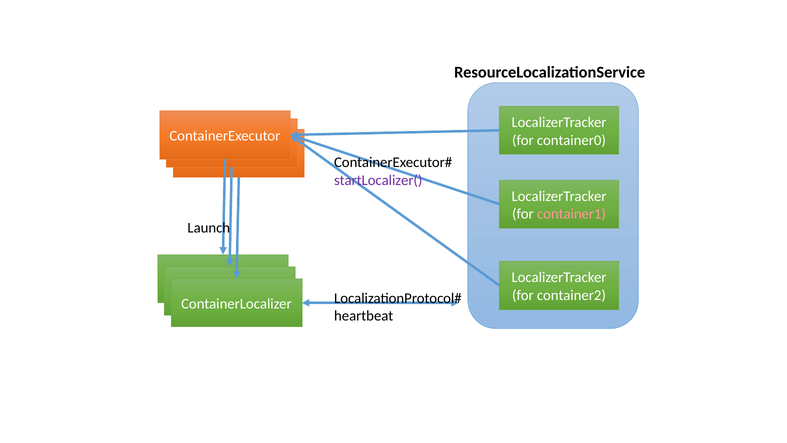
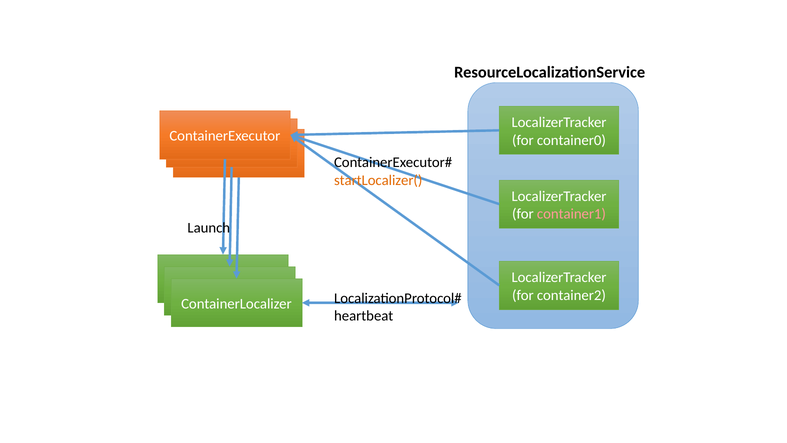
startLocalizer( colour: purple -> orange (378, 180)
